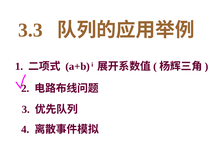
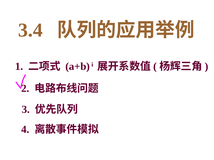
3.3: 3.3 -> 3.4 (30, 30)
